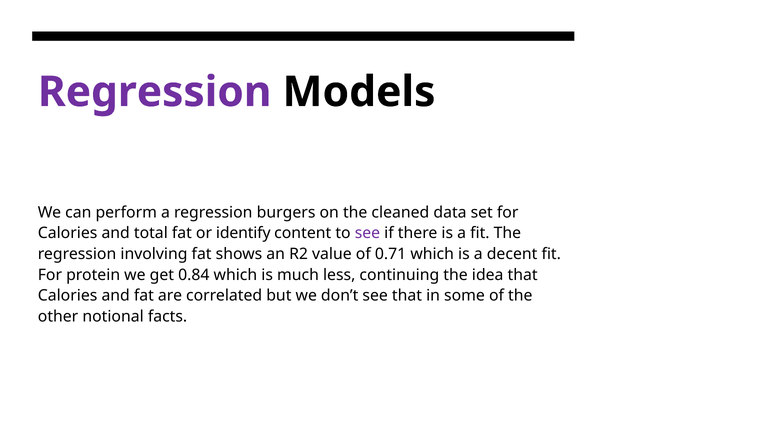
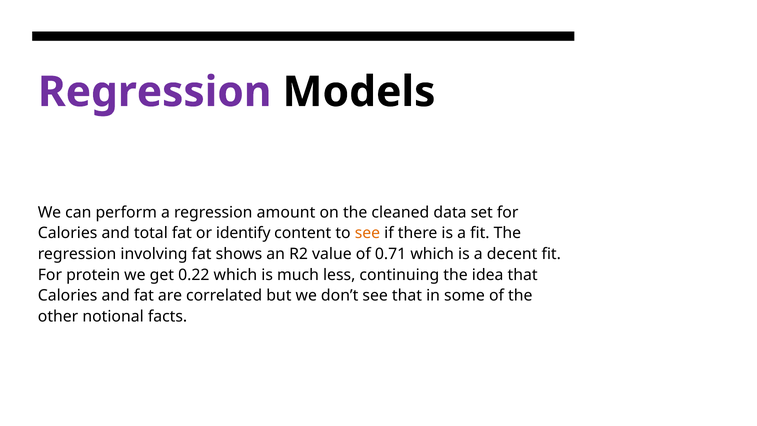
burgers: burgers -> amount (286, 212)
see colour: purple -> orange (367, 233)
0.84: 0.84 -> 0.22 (194, 275)
